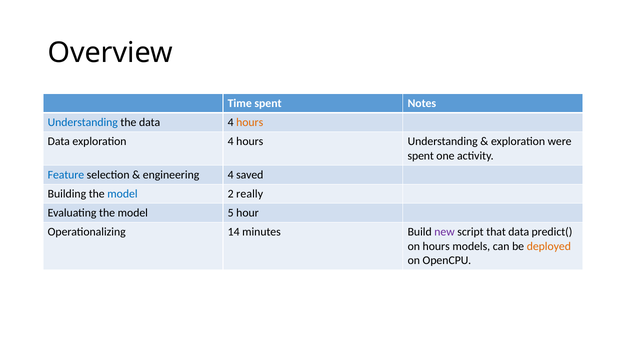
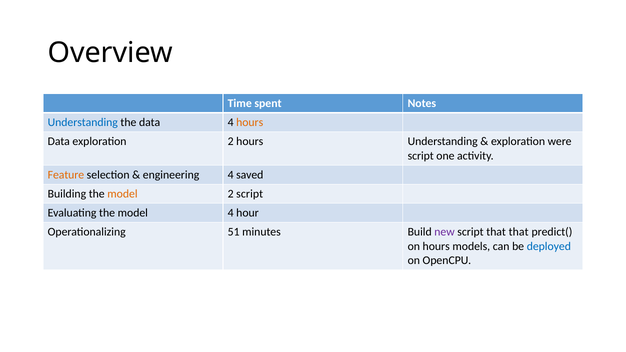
exploration 4: 4 -> 2 (231, 141)
spent: spent -> script (421, 156)
Feature colour: blue -> orange (66, 175)
model colour: blue -> orange (122, 194)
2 really: really -> script (250, 194)
model 5: 5 -> 4 (231, 213)
14: 14 -> 51 (234, 232)
that data: data -> that (519, 232)
deployed colour: orange -> blue (549, 246)
